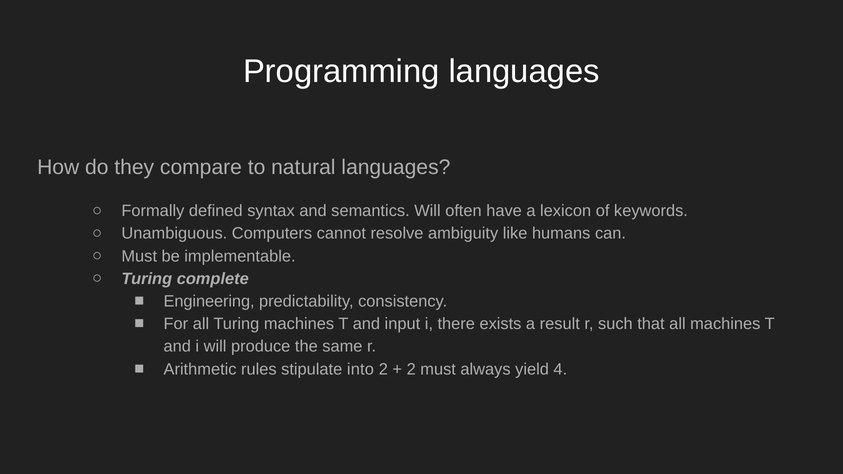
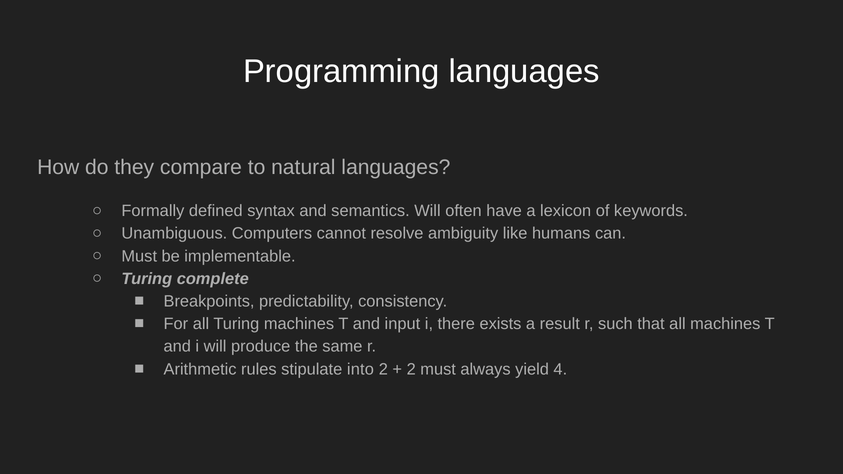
Engineering: Engineering -> Breakpoints (209, 301)
